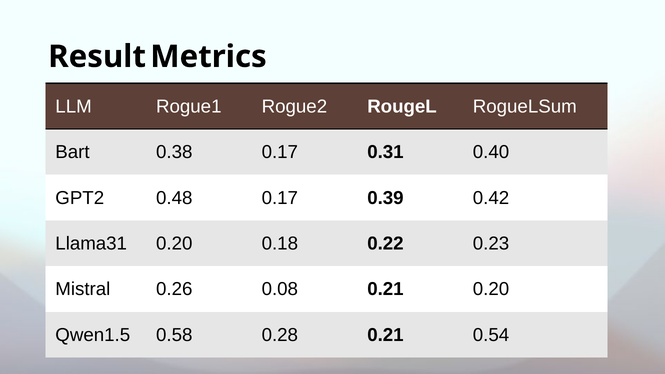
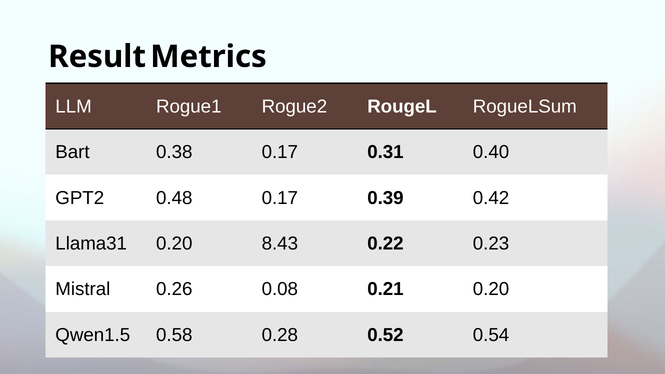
0.18: 0.18 -> 8.43 (280, 244)
0.28 0.21: 0.21 -> 0.52 (385, 335)
